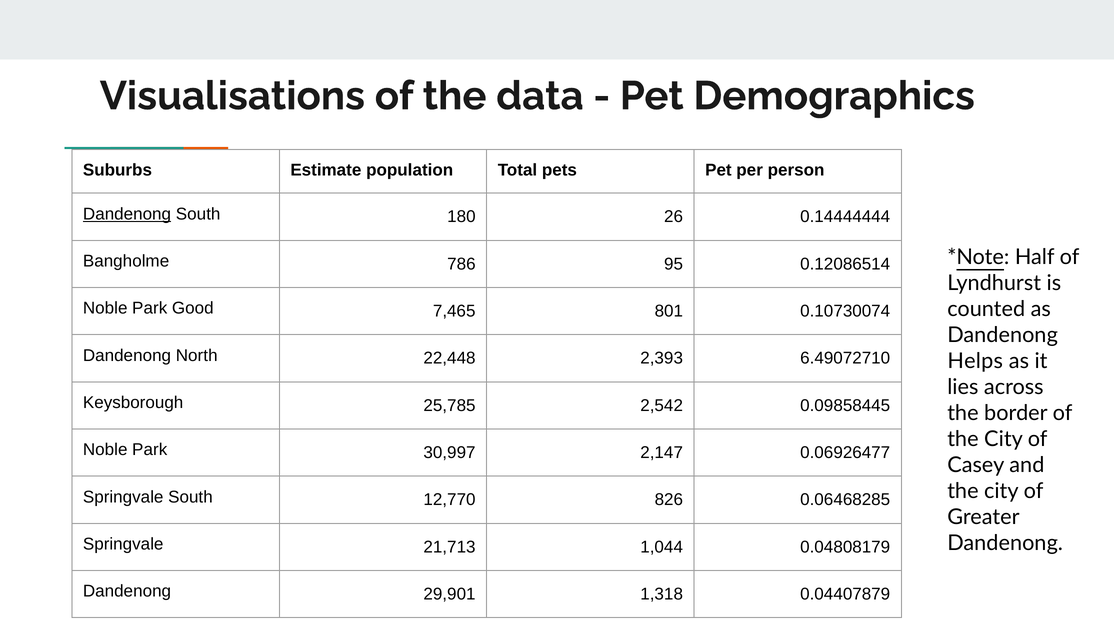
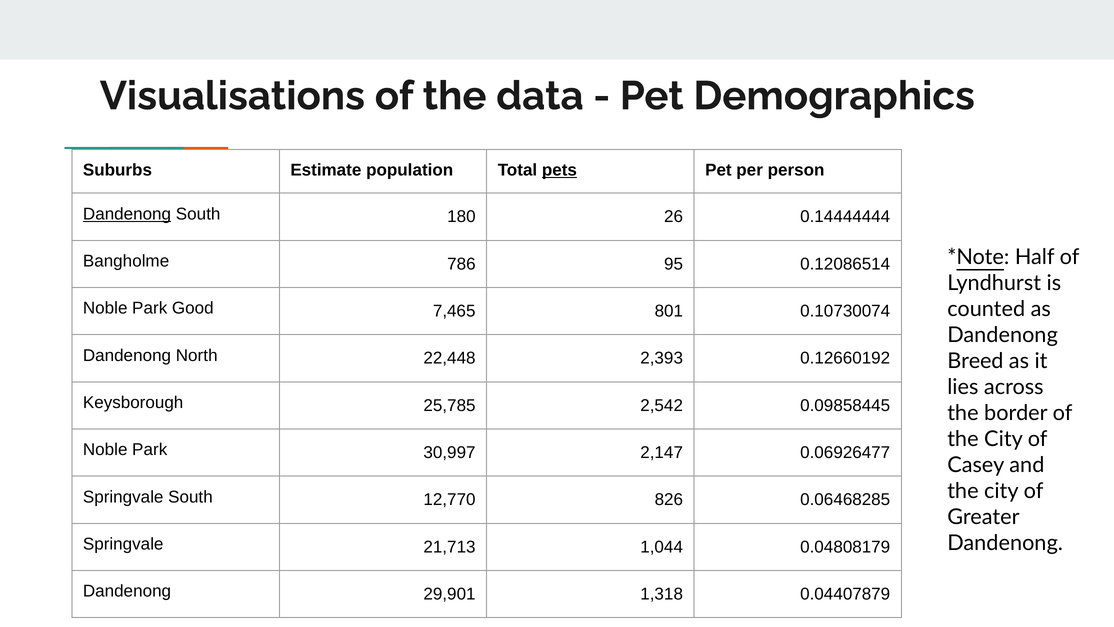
pets underline: none -> present (559, 170)
6.49072710: 6.49072710 -> 0.12660192 (845, 358)
Helps: Helps -> Breed (975, 361)
